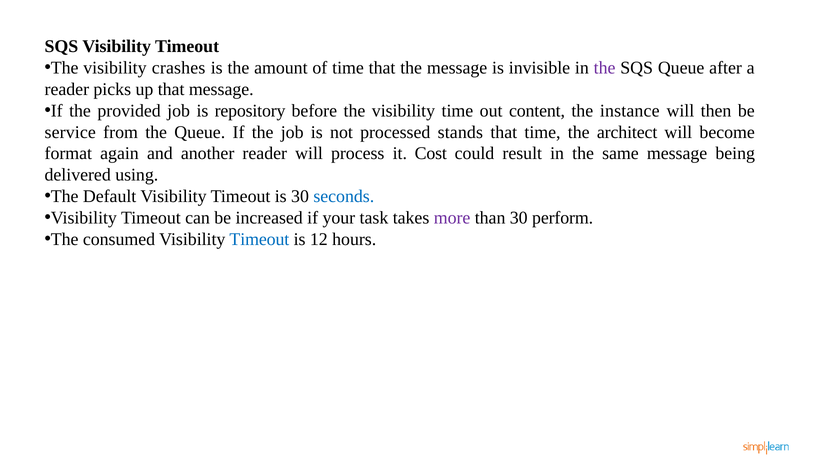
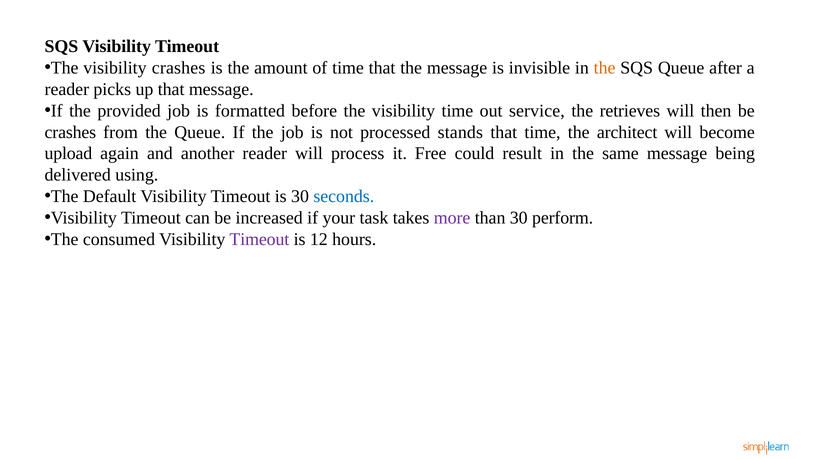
the colour: purple -> orange (605, 68)
repository: repository -> formatted (250, 111)
content: content -> service (537, 111)
instance: instance -> retrieves (630, 111)
service: service -> crashes (70, 132)
format: format -> upload (68, 154)
Cost: Cost -> Free (431, 154)
Timeout colour: blue -> purple (259, 239)
